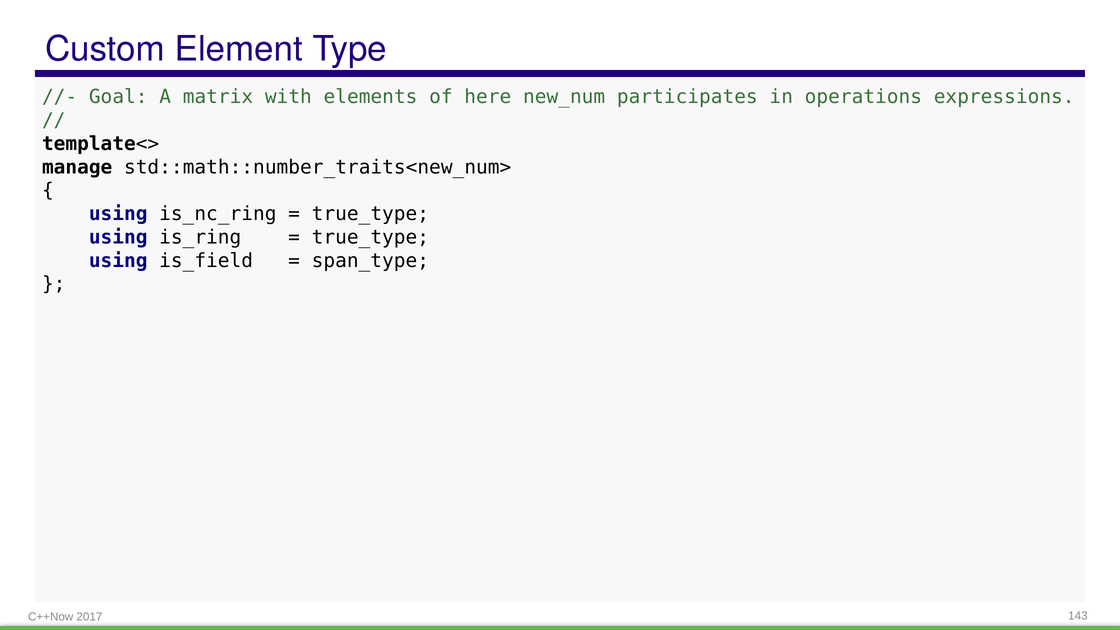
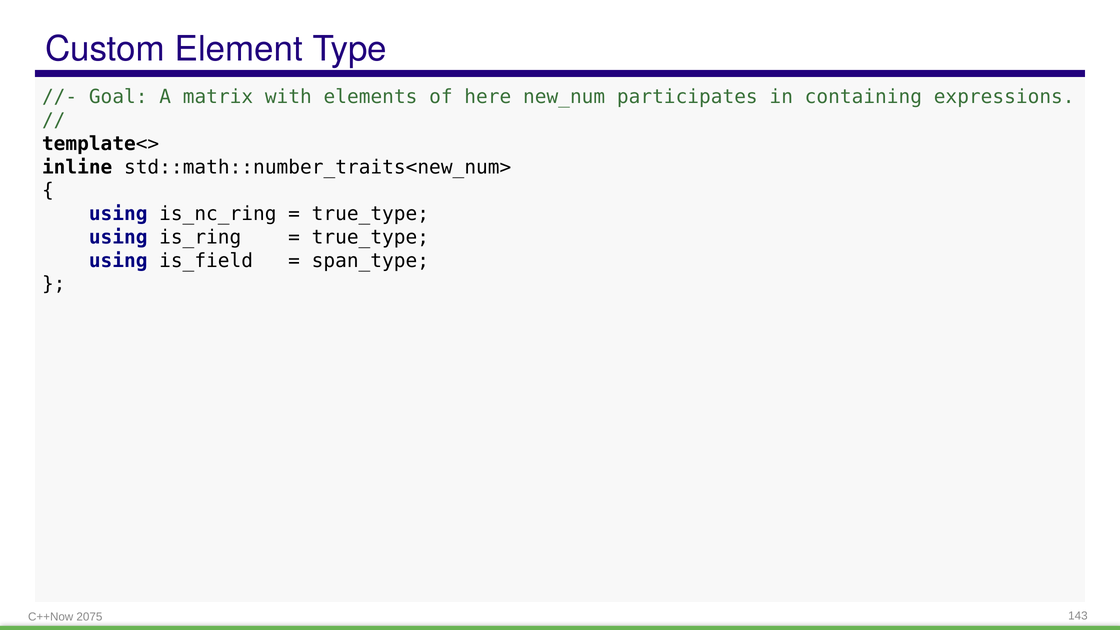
operations: operations -> containing (863, 97)
manage: manage -> inline (77, 167)
2017: 2017 -> 2075 (89, 617)
